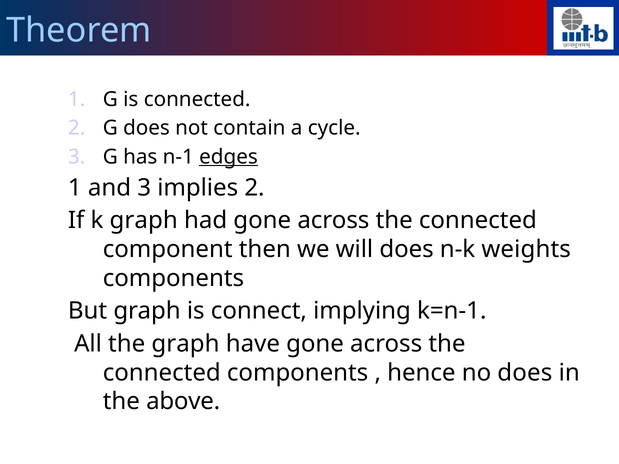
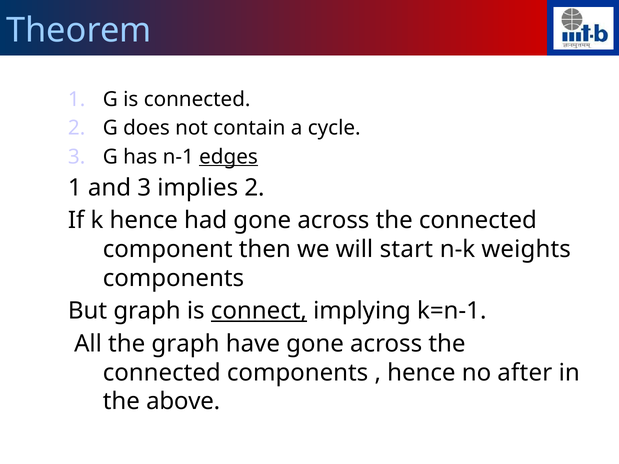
k graph: graph -> hence (144, 221)
will does: does -> start (406, 249)
connect underline: none -> present (259, 311)
no does: does -> after (525, 373)
